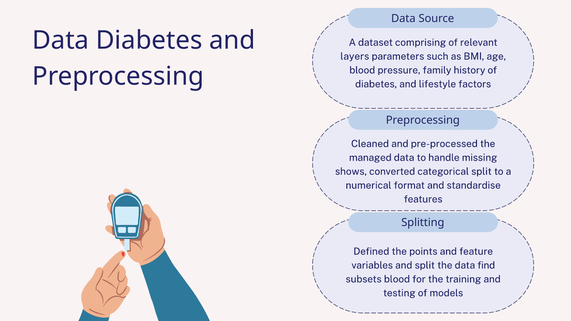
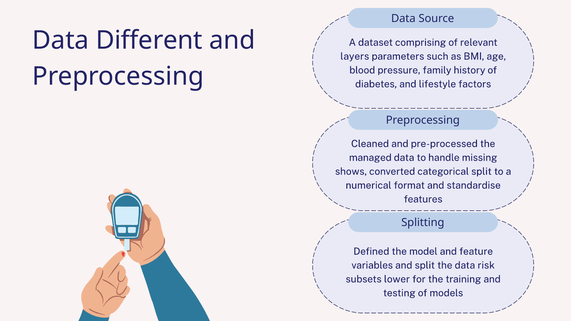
Data Diabetes: Diabetes -> Different (149, 40)
points: points -> model (423, 252)
find: find -> risk (486, 265)
subsets blood: blood -> lower (397, 279)
